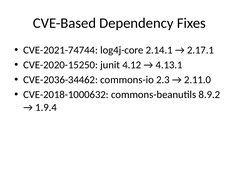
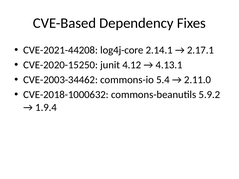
CVE-2021-74744: CVE-2021-74744 -> CVE-2021-44208 (61, 50)
CVE-2036-34462: CVE-2036-34462 -> CVE-2003-34462 (61, 80)
2.3: 2.3 -> 5.4 (163, 80)
8.9.2: 8.9.2 -> 5.9.2 (209, 95)
